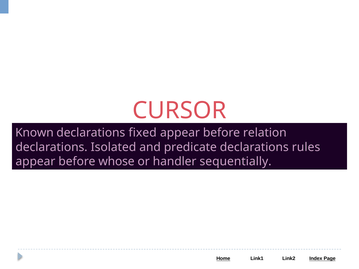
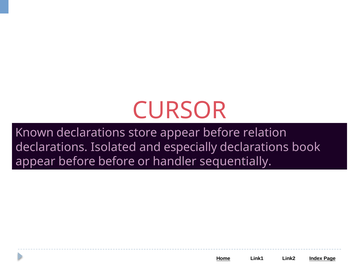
fixed: fixed -> store (143, 133)
predicate: predicate -> especially (190, 147)
rules: rules -> book (306, 147)
before whose: whose -> before (116, 162)
